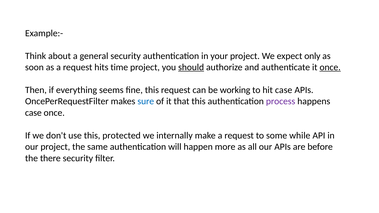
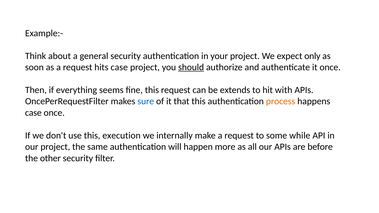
hits time: time -> case (119, 67)
once underline: present -> none (330, 67)
working: working -> extends (235, 90)
hit case: case -> with (284, 90)
process colour: purple -> orange (281, 101)
protected: protected -> execution (122, 136)
there: there -> other (50, 158)
